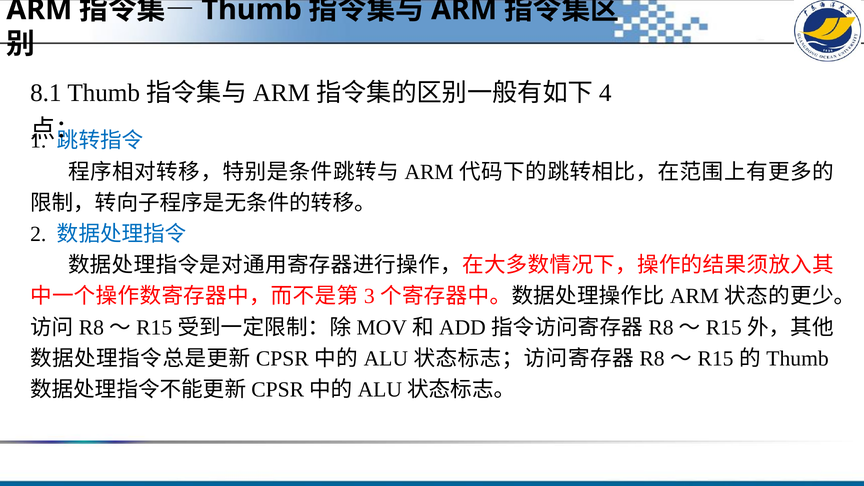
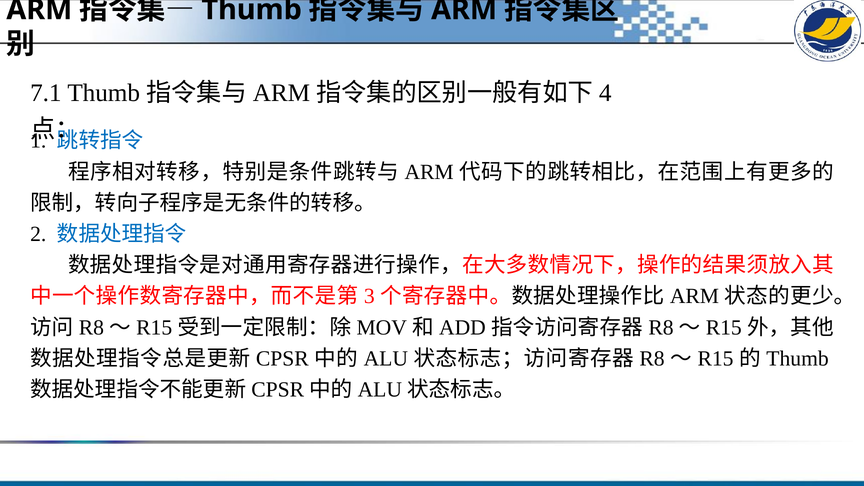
8.1: 8.1 -> 7.1 (46, 93)
